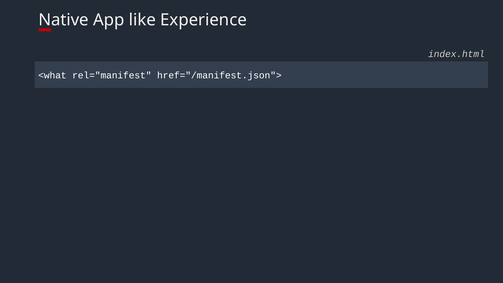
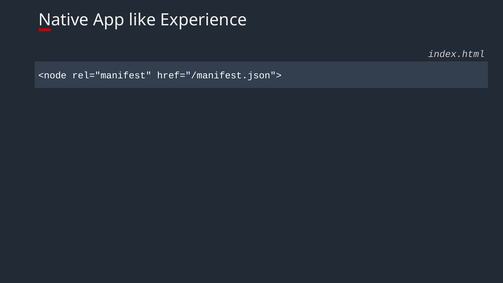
<what: <what -> <node (52, 75)
